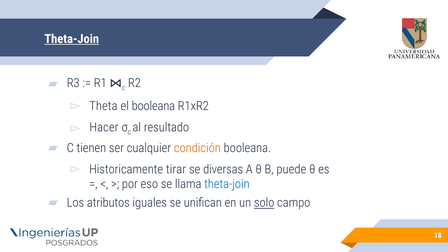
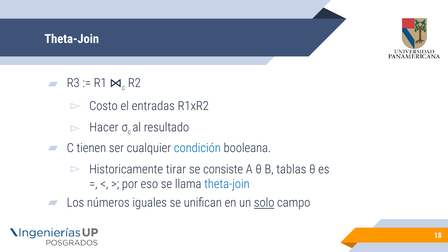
Theta-Join underline: present -> none (72, 39)
Theta: Theta -> Costo (103, 106)
el booleana: booleana -> entradas (153, 106)
condición colour: orange -> blue (197, 148)
diversas: diversas -> consiste (223, 169)
puede: puede -> tablas (291, 169)
atributos: atributos -> números (108, 203)
